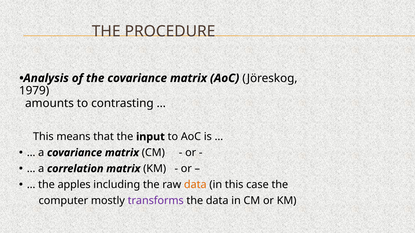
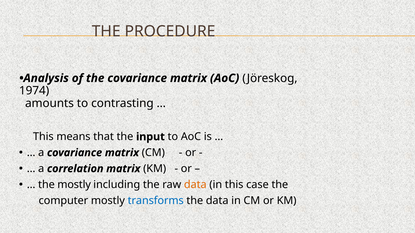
1979: 1979 -> 1974 (34, 91)
the apples: apples -> mostly (74, 185)
transforms colour: purple -> blue (156, 201)
